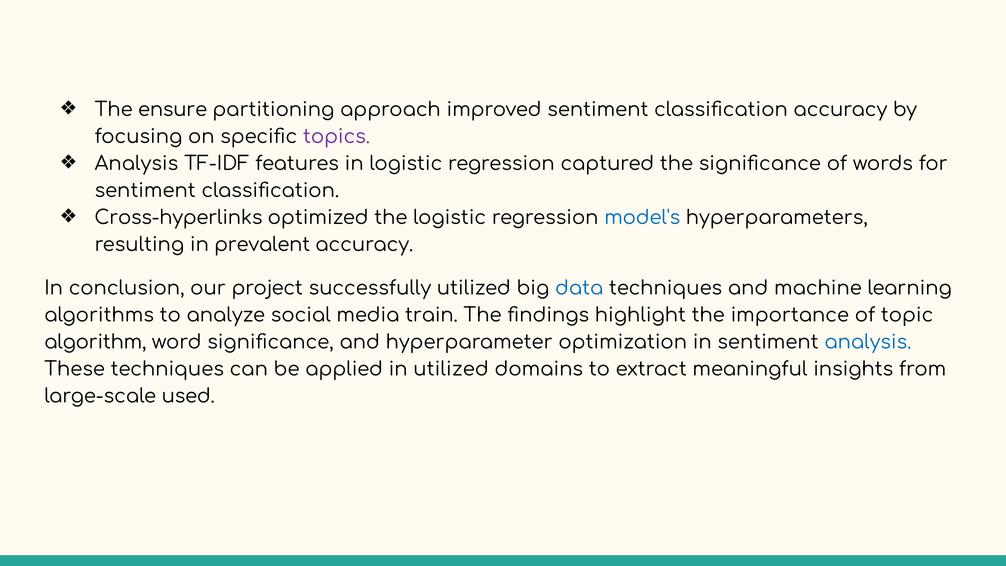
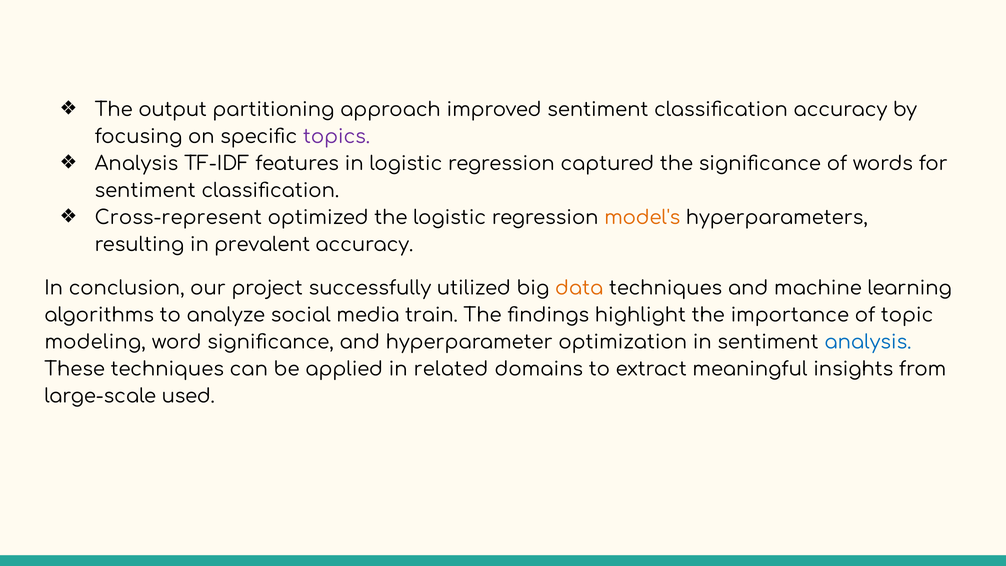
ensure: ensure -> output (173, 110)
Cross-hyperlinks: Cross-hyperlinks -> Cross-represent (178, 218)
model's colour: blue -> orange (642, 218)
data colour: blue -> orange (579, 288)
algorithm: algorithm -> modeling (95, 342)
in utilized: utilized -> related (451, 369)
